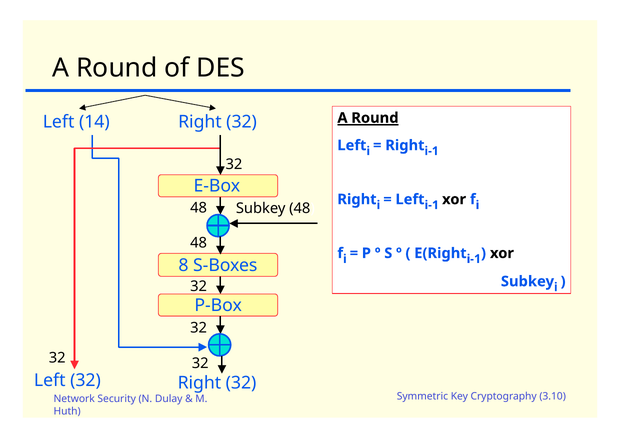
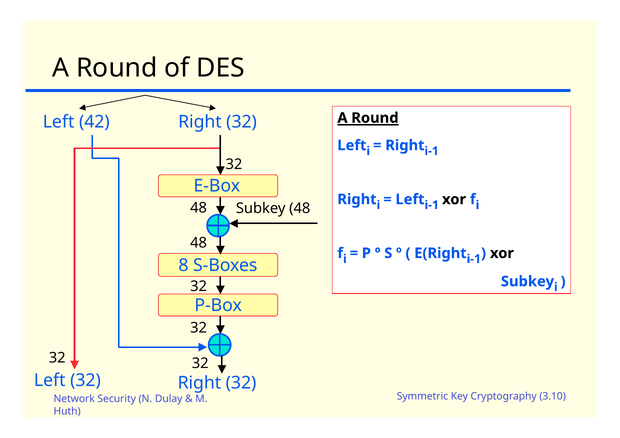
14: 14 -> 42 (94, 122)
